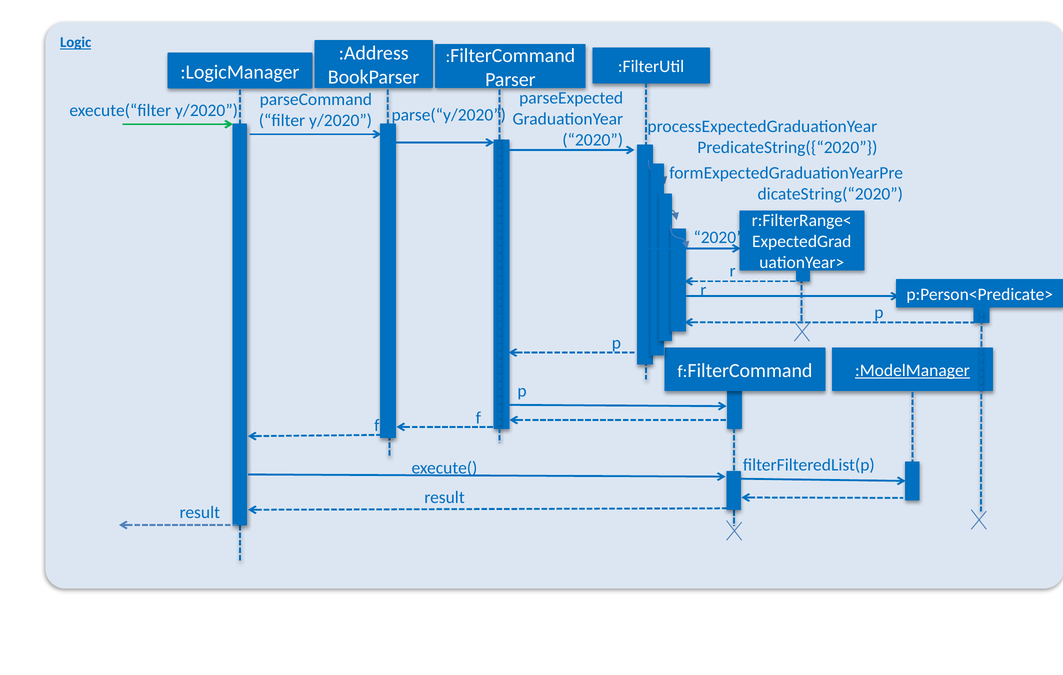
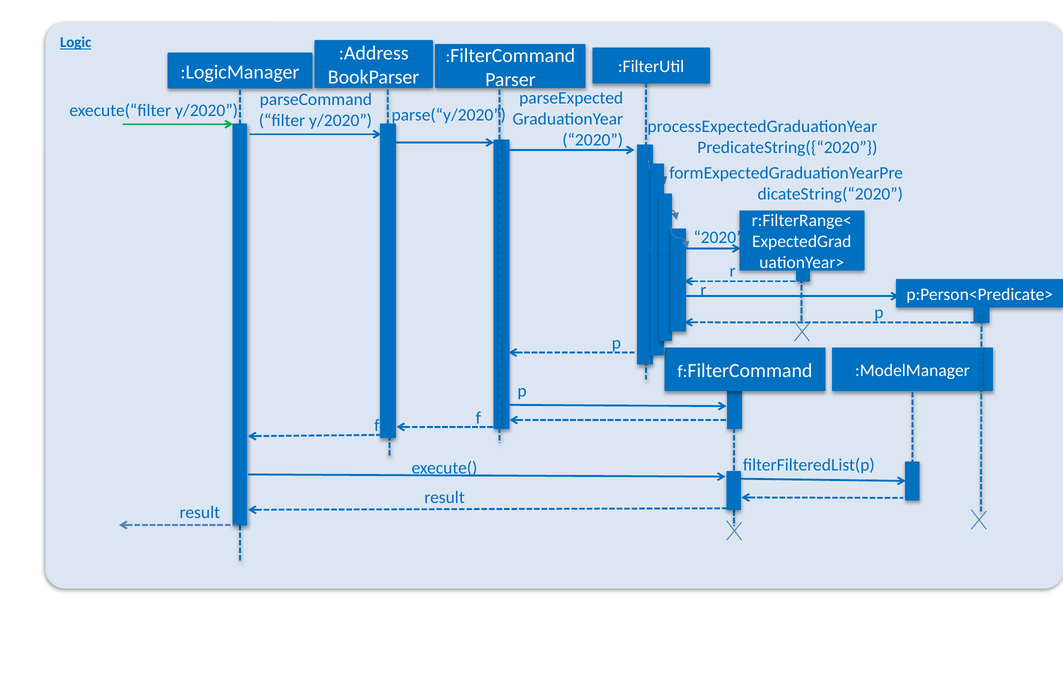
:ModelManager underline: present -> none (912, 371)
